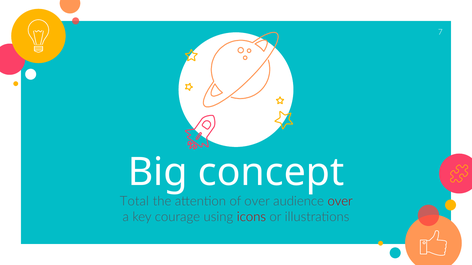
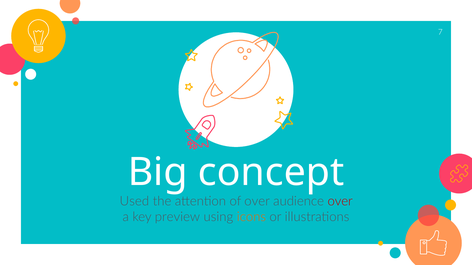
Total: Total -> Used (134, 201)
courage: courage -> preview (177, 217)
icons colour: red -> orange (251, 217)
